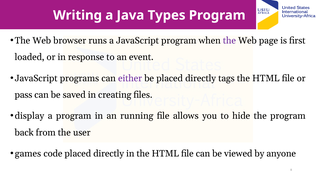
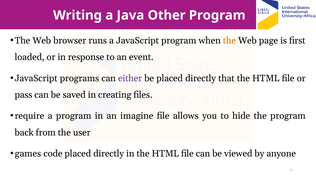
Types: Types -> Other (167, 15)
the colour: purple -> orange (229, 40)
tags: tags -> that (226, 78)
display: display -> require (29, 116)
running: running -> imagine (137, 116)
